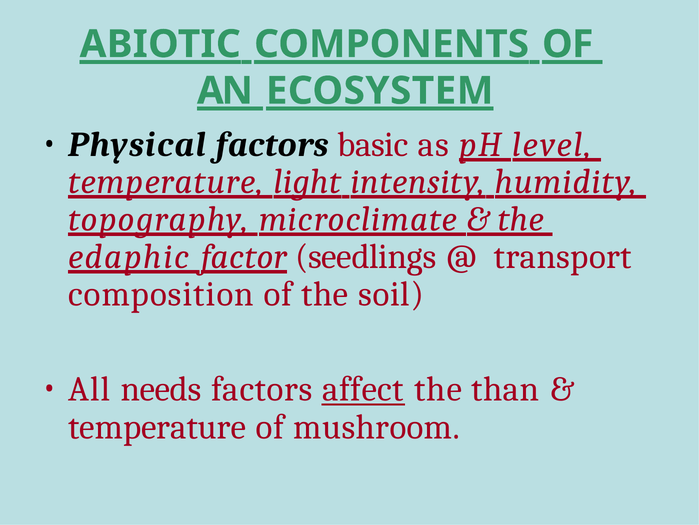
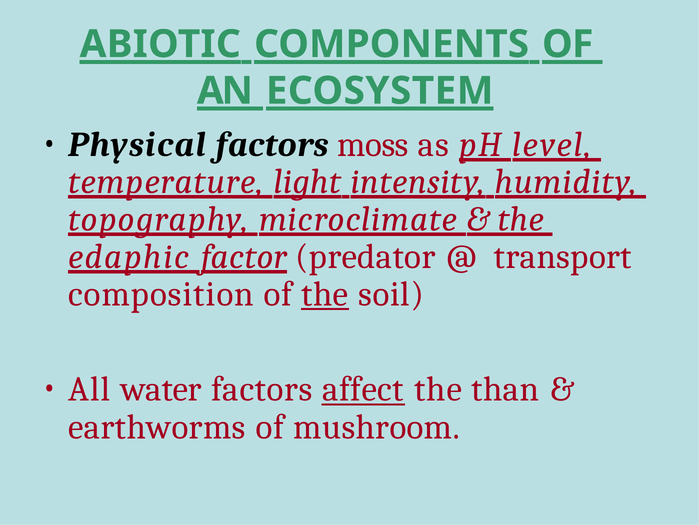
basic: basic -> moss (373, 144)
seedlings: seedlings -> predator (365, 256)
the underline: none -> present (325, 294)
needs: needs -> water (161, 389)
temperature: temperature -> earthworms (157, 427)
